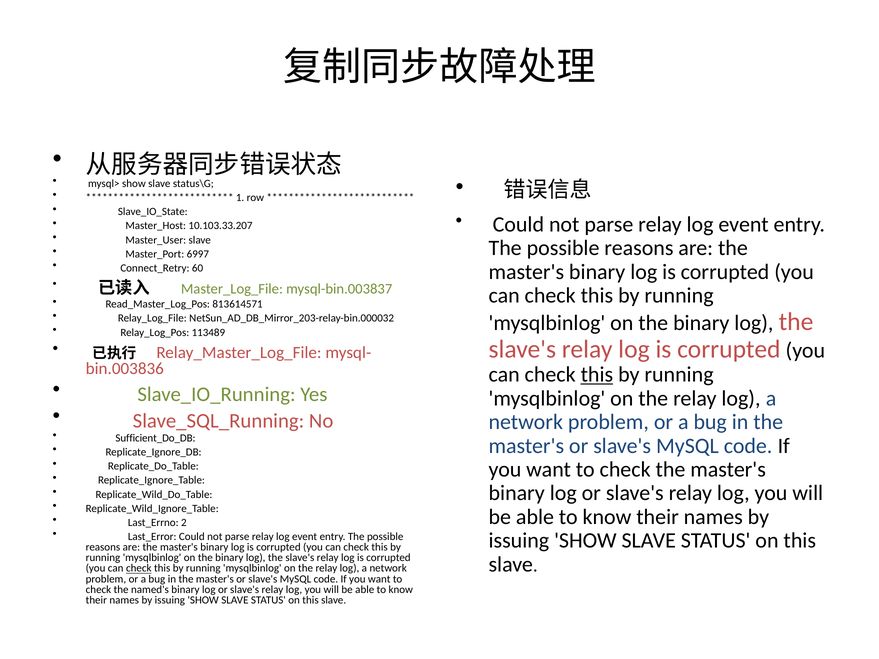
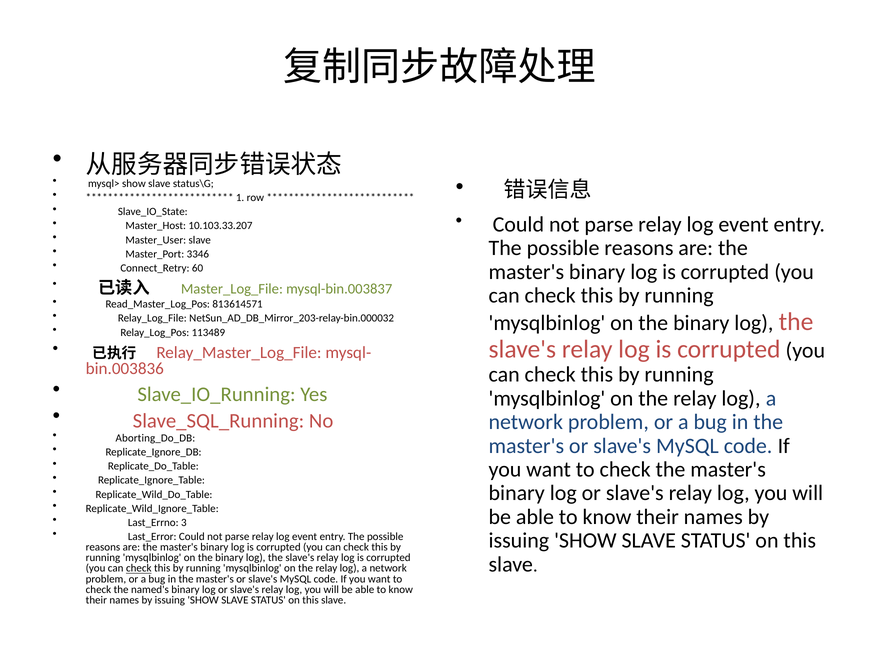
6997: 6997 -> 3346 (198, 254)
this underline: present -> none (597, 375)
Sufficient_Do_DB: Sufficient_Do_DB -> Aborting_Do_DB (155, 438)
2: 2 -> 3 (184, 523)
